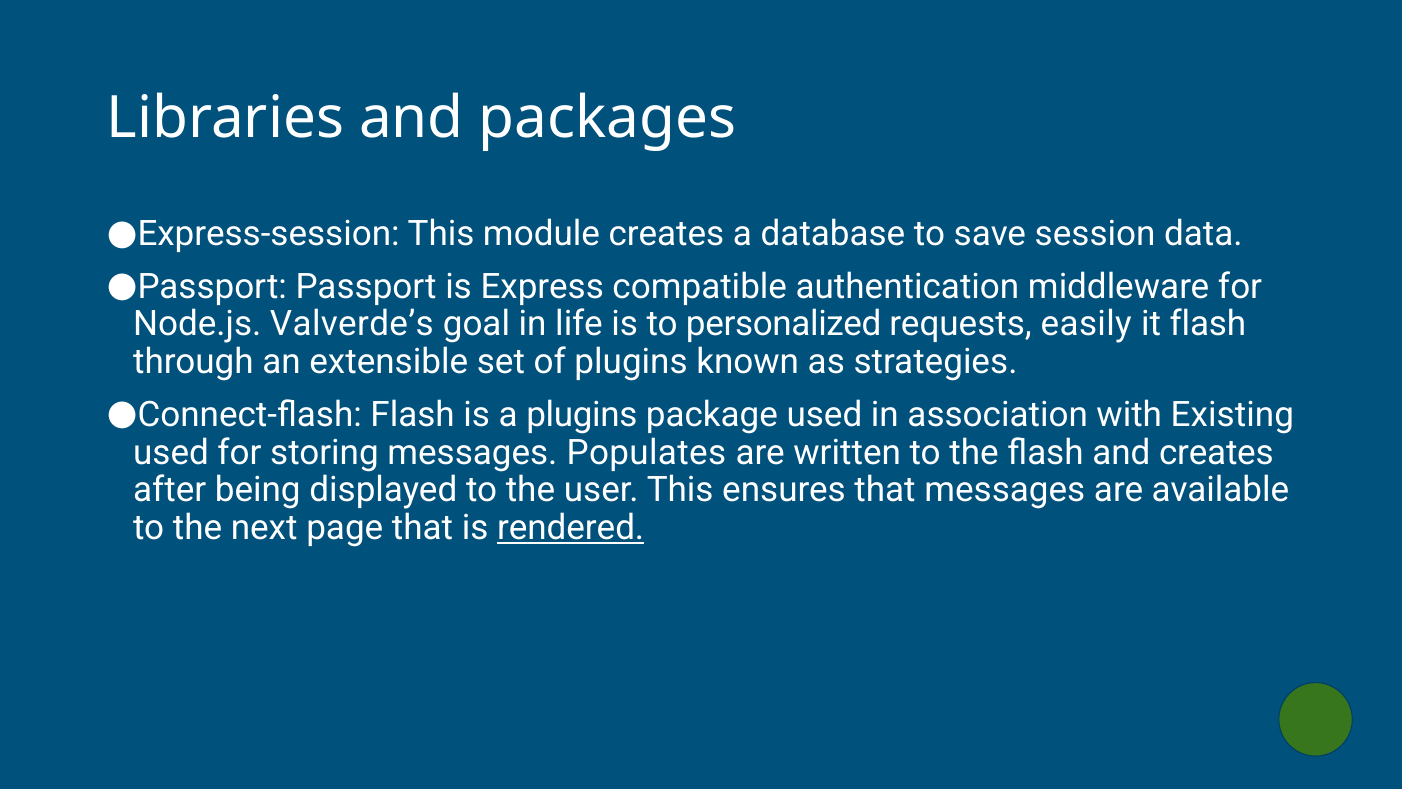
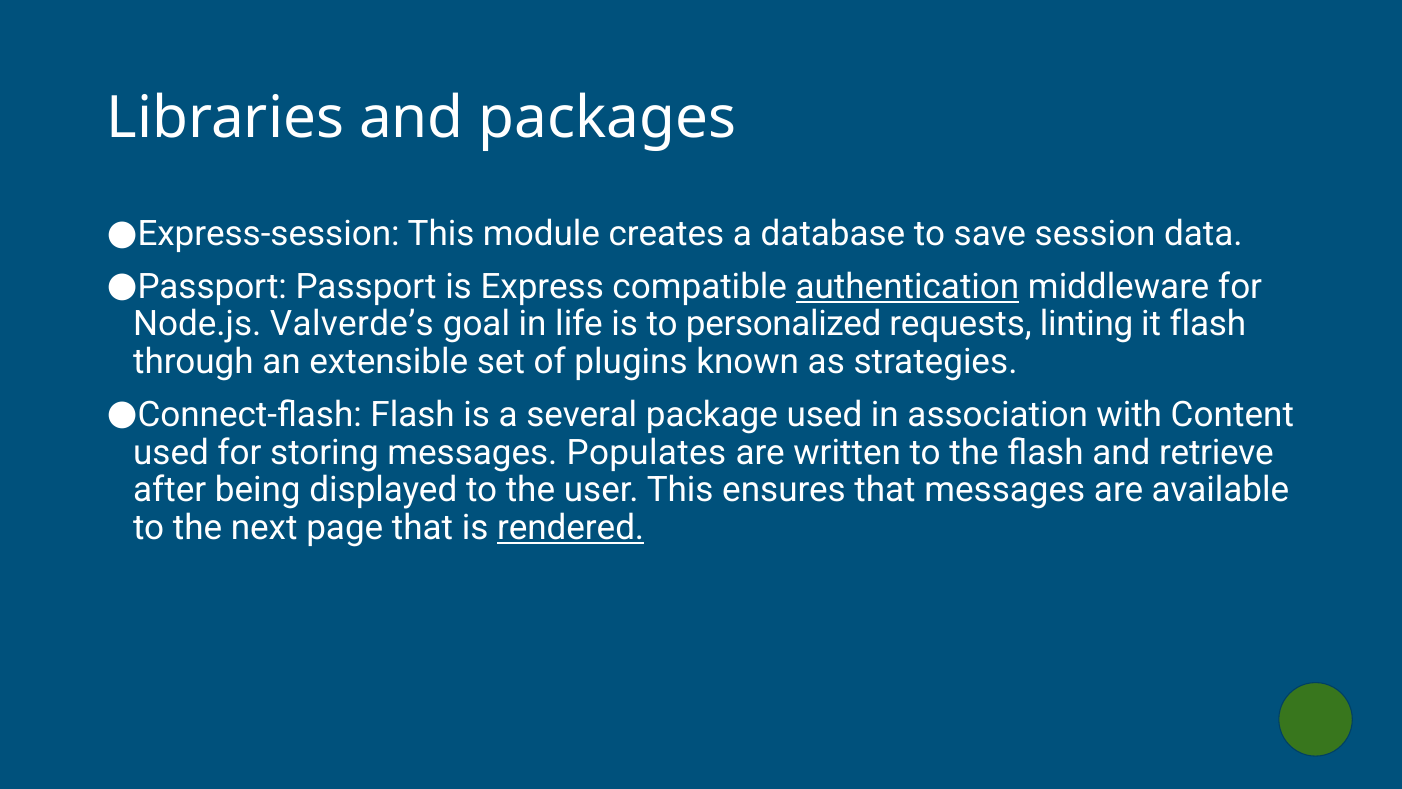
authentication underline: none -> present (907, 286)
easily: easily -> linting (1087, 324)
a plugins: plugins -> several (582, 414)
Existing: Existing -> Content (1232, 414)
and creates: creates -> retrieve (1216, 452)
